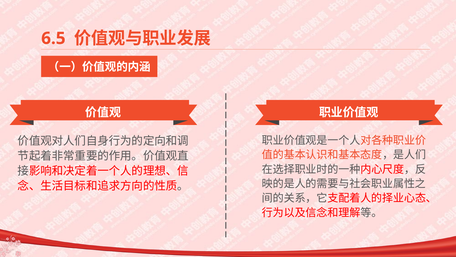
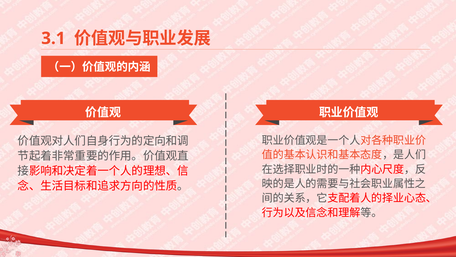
6.5: 6.5 -> 3.1 (53, 38)
